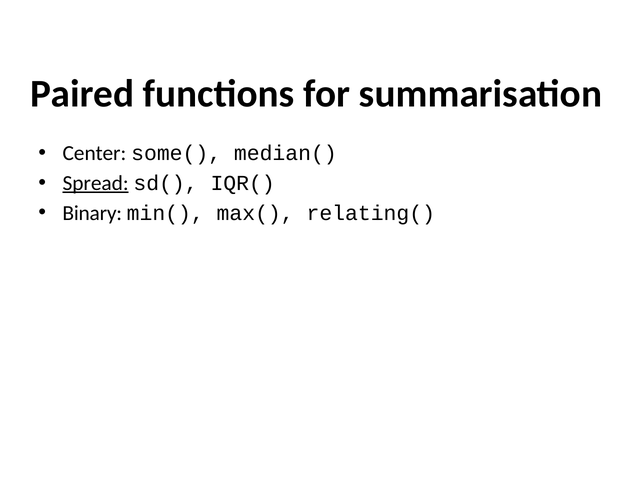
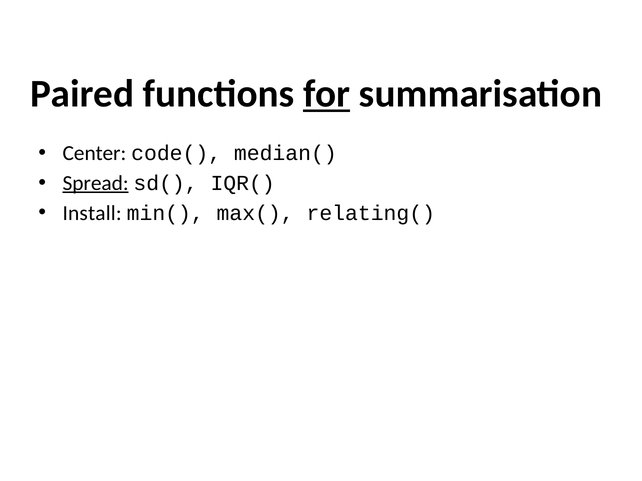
for underline: none -> present (327, 94)
some(: some( -> code( (176, 153)
Binary: Binary -> Install (92, 213)
